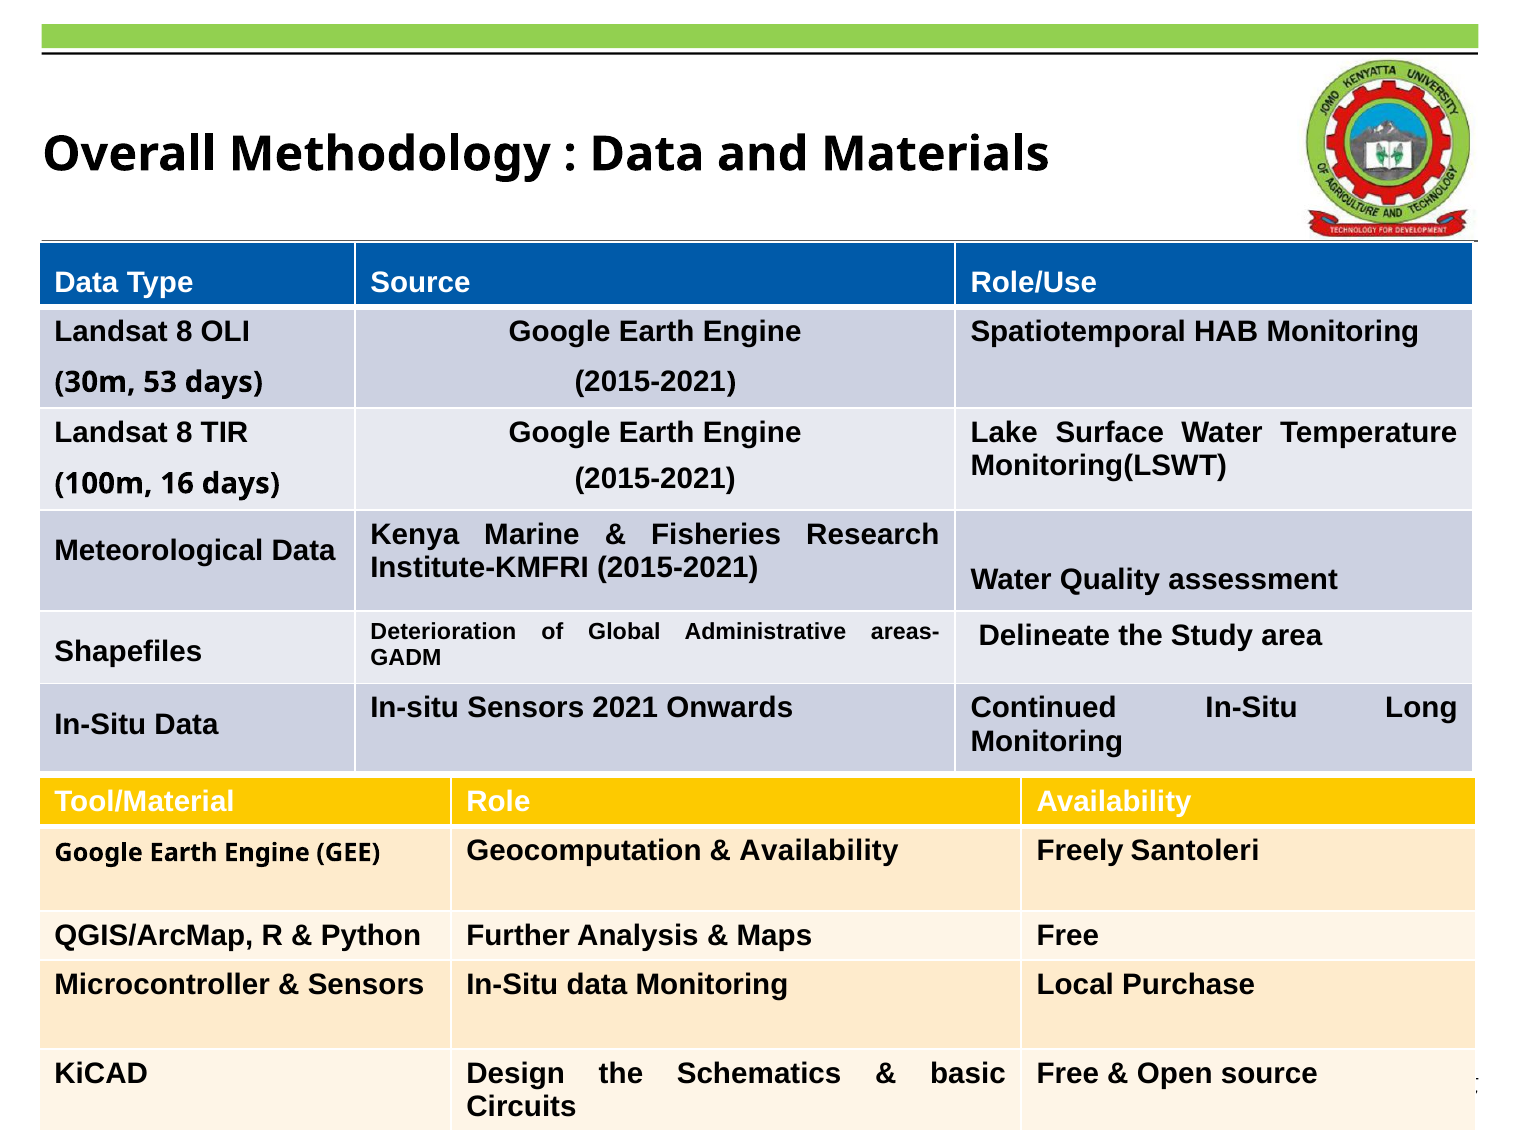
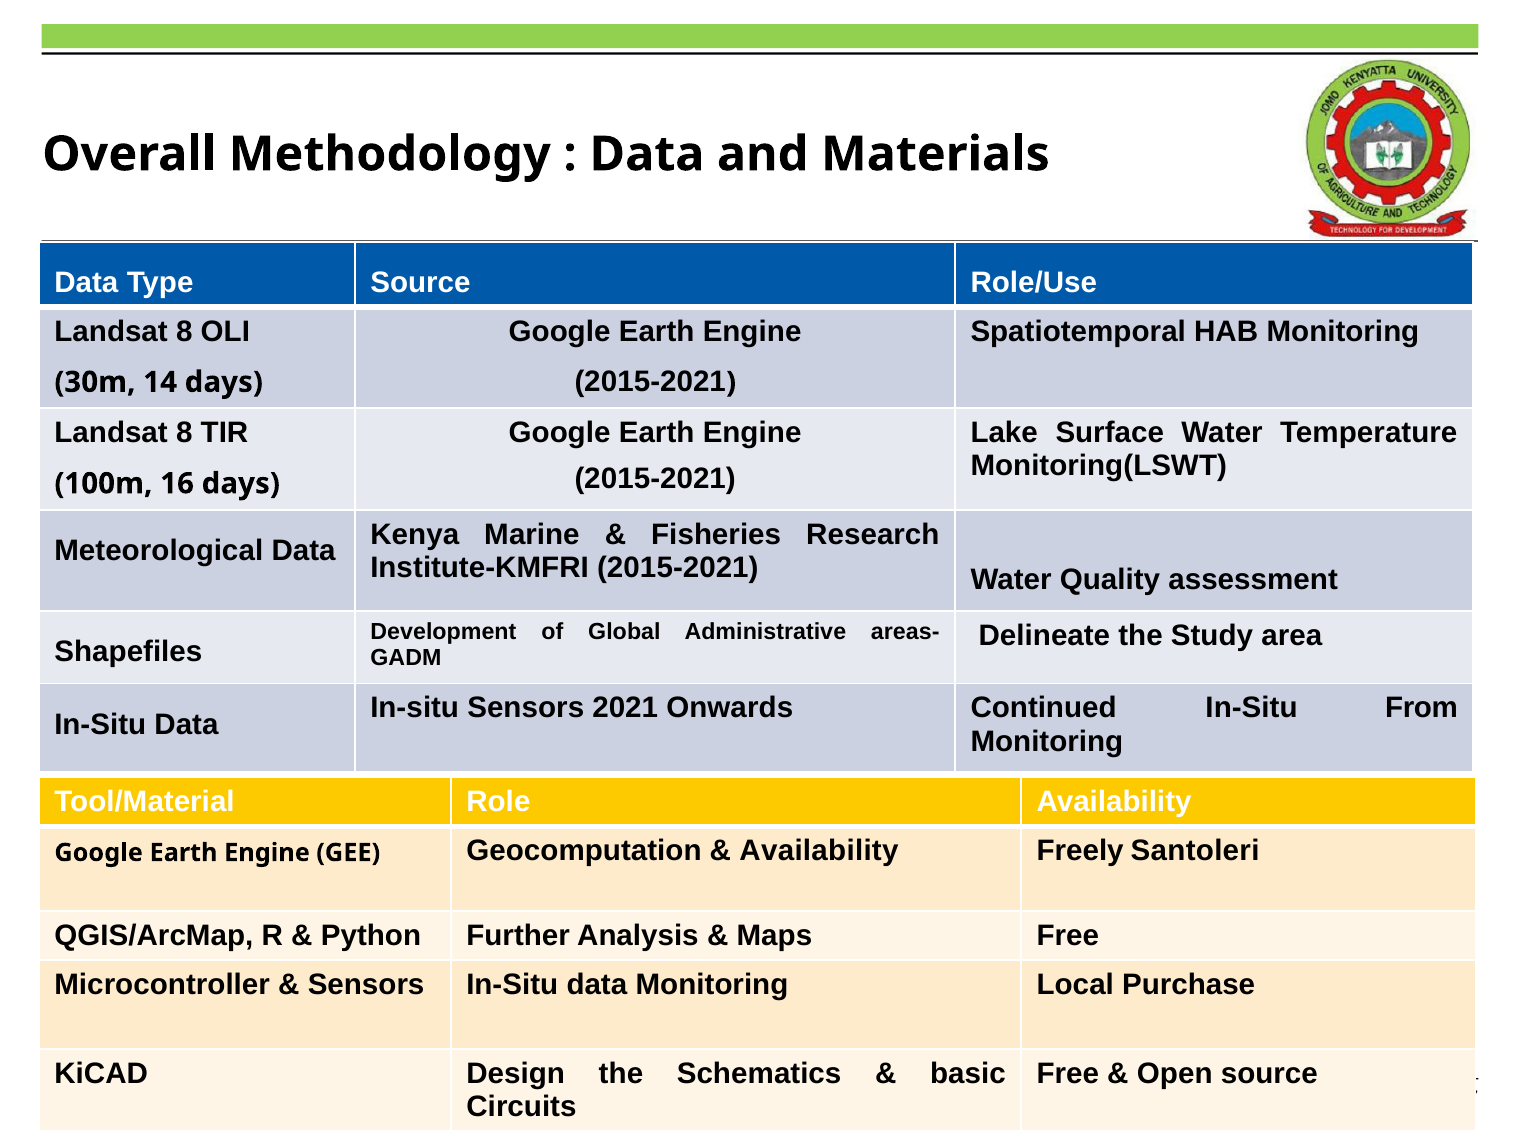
53: 53 -> 14 (160, 382)
Deterioration: Deterioration -> Development (443, 632)
Long: Long -> From (1422, 708)
